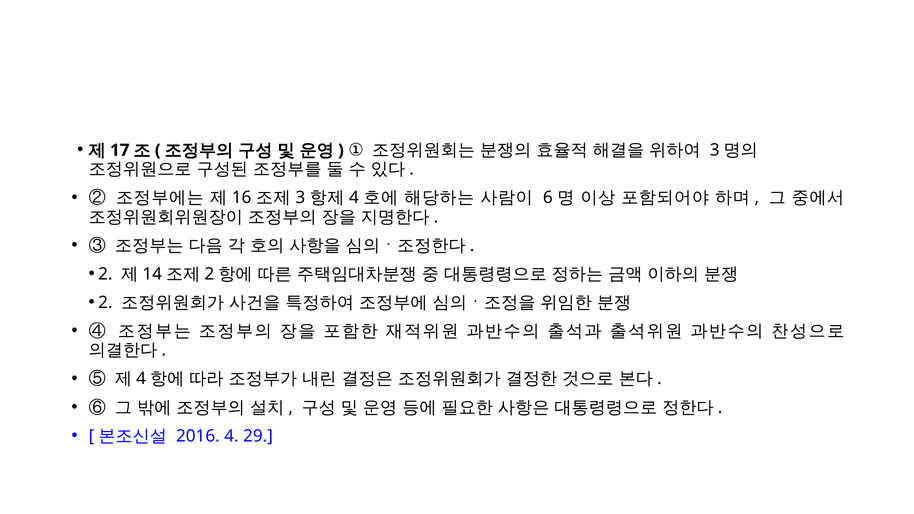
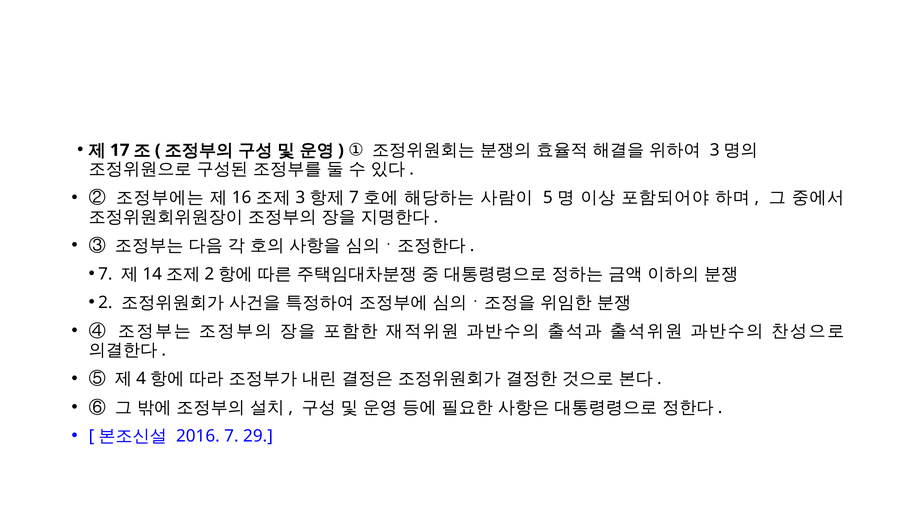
4: 4 -> 7 (354, 198)
6: 6 -> 5 (548, 198)
2: 2 -> 7 (105, 274)
2016 4: 4 -> 7 (231, 436)
